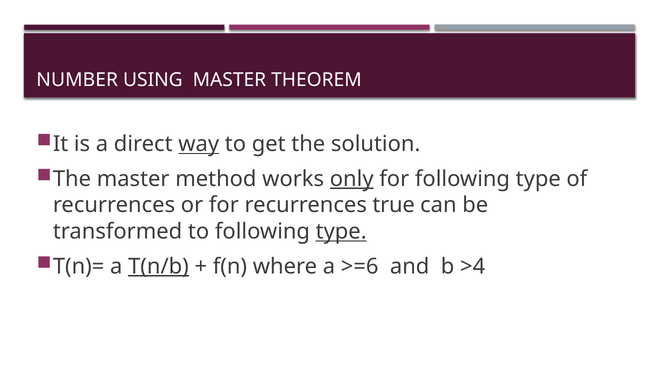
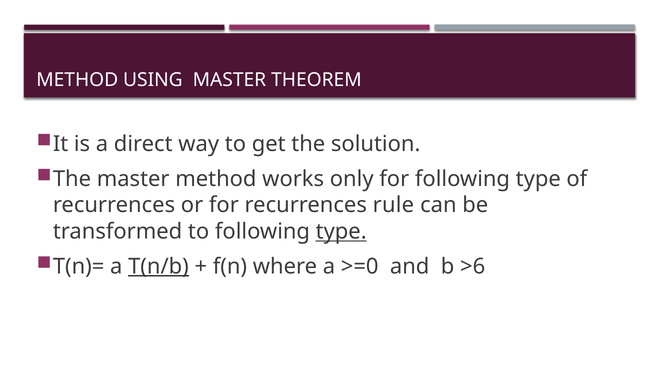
NUMBER: NUMBER -> METHOD (77, 80)
way underline: present -> none (199, 144)
only underline: present -> none (352, 179)
true: true -> rule (393, 206)
>=6: >=6 -> >=0 (360, 267)
>4: >4 -> >6 (473, 267)
